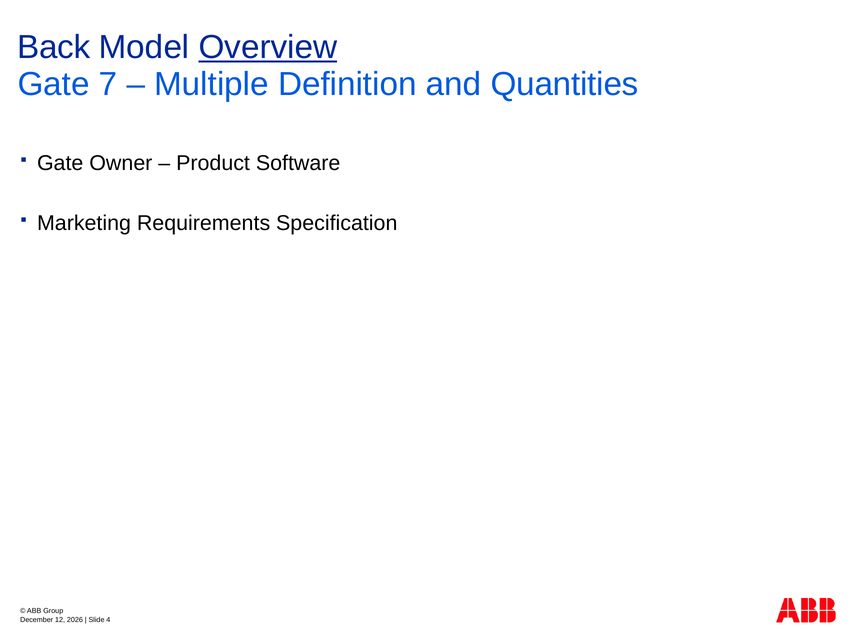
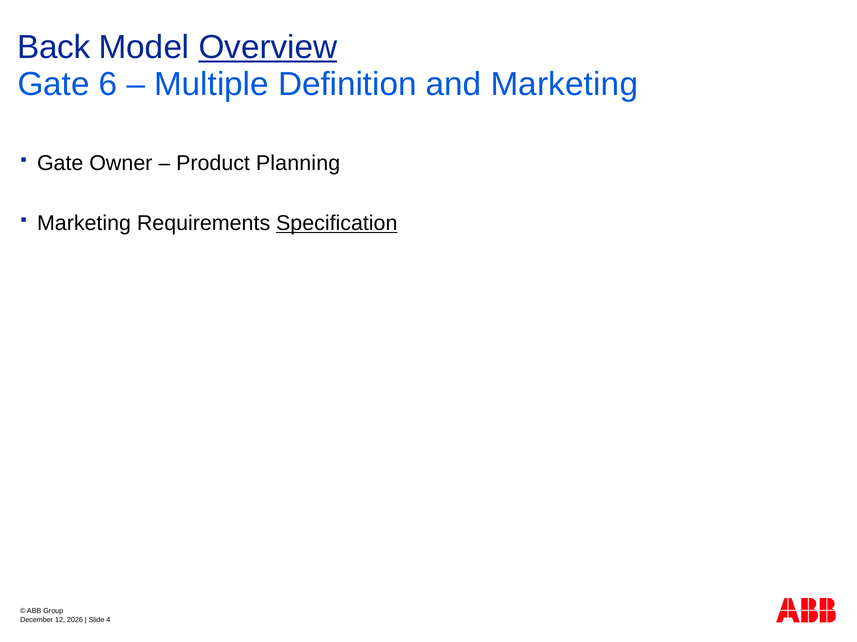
7: 7 -> 6 (108, 84)
and Quantities: Quantities -> Marketing (564, 84)
Software: Software -> Planning (298, 164)
Specification underline: none -> present (337, 224)
